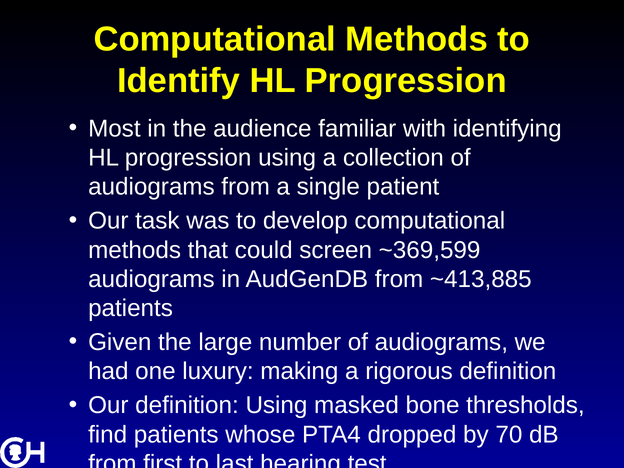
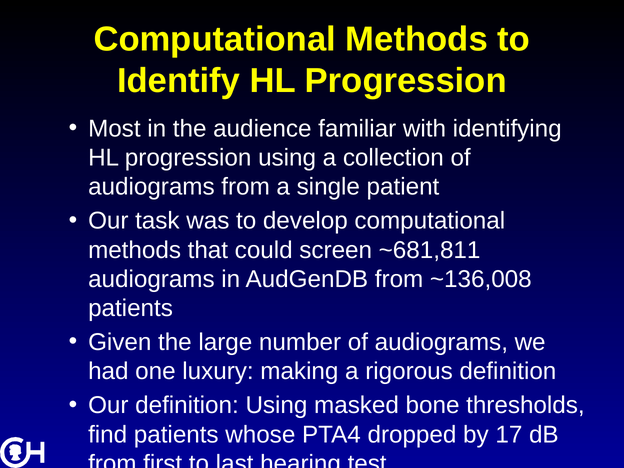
~369,599: ~369,599 -> ~681,811 (430, 250)
~413,885: ~413,885 -> ~136,008 (481, 279)
70: 70 -> 17 (509, 435)
